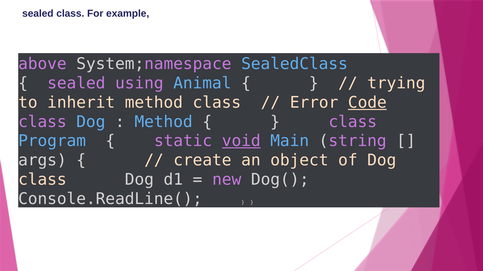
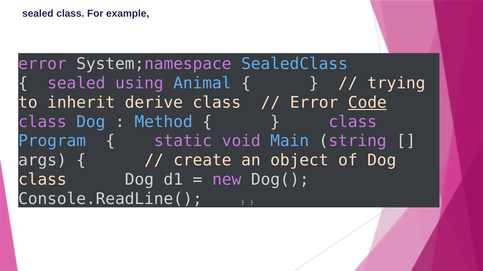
above: above -> error (42, 64)
inherit method: method -> derive (154, 103)
void underline: present -> none (241, 141)
